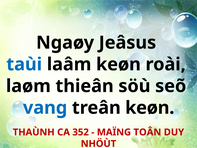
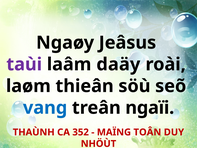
taùi colour: blue -> purple (24, 64)
laâm keøn: keøn -> daäy (118, 64)
treân keøn: keøn -> ngaïi (150, 108)
